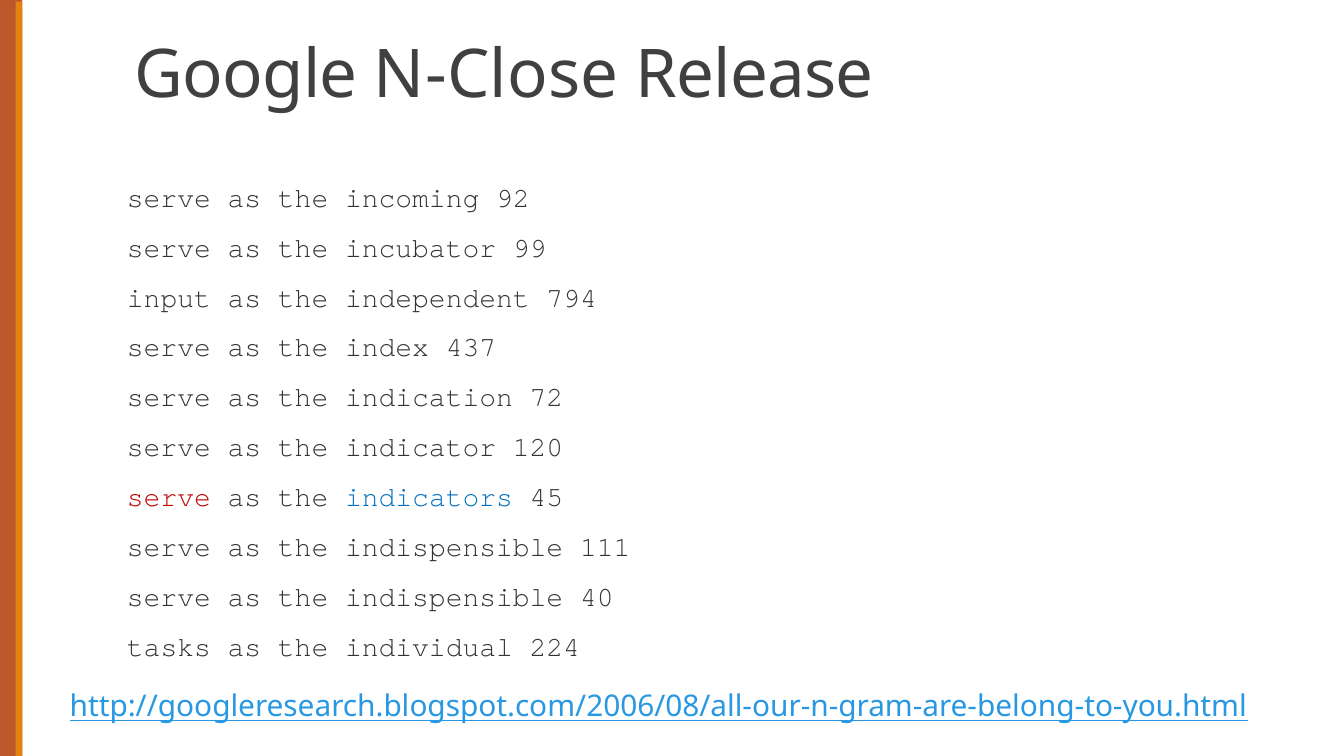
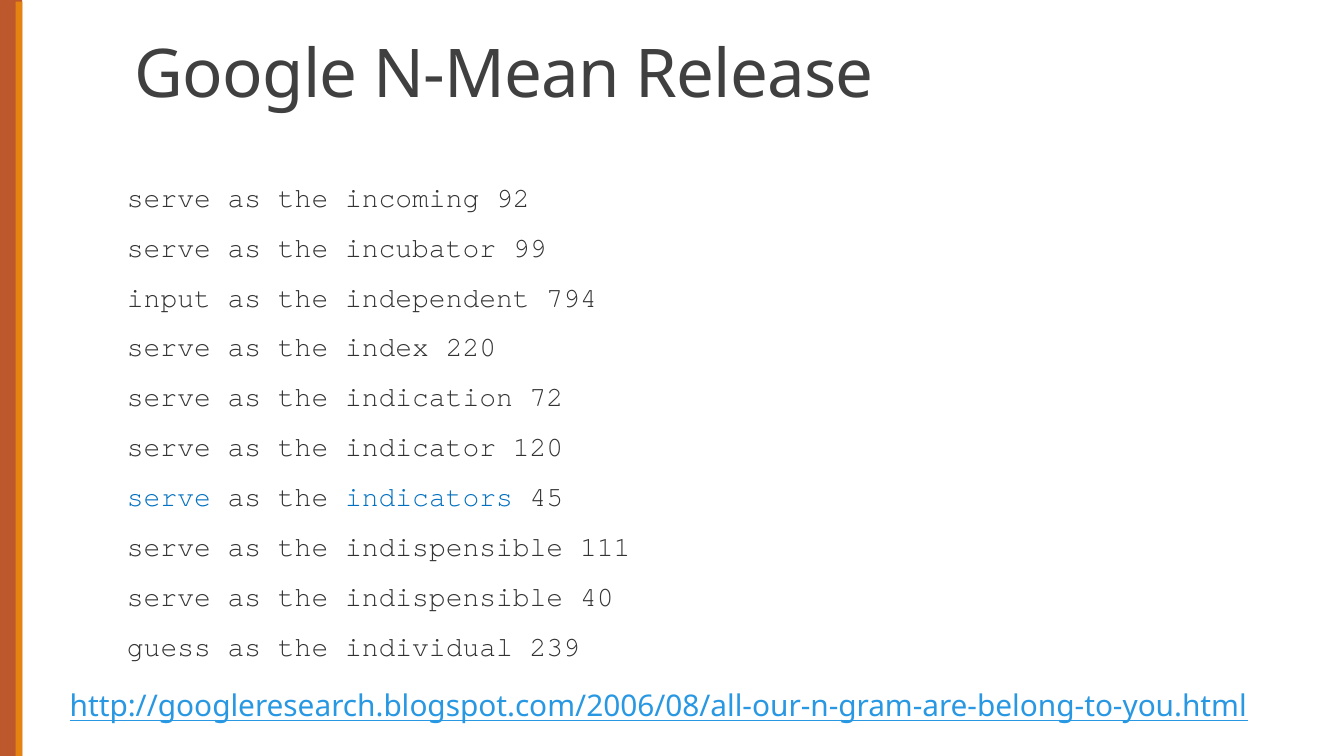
N-Close: N-Close -> N-Mean (497, 75)
437: 437 -> 220 (471, 348)
serve colour: red -> blue (169, 497)
tasks: tasks -> guess (169, 647)
224: 224 -> 239 (555, 647)
